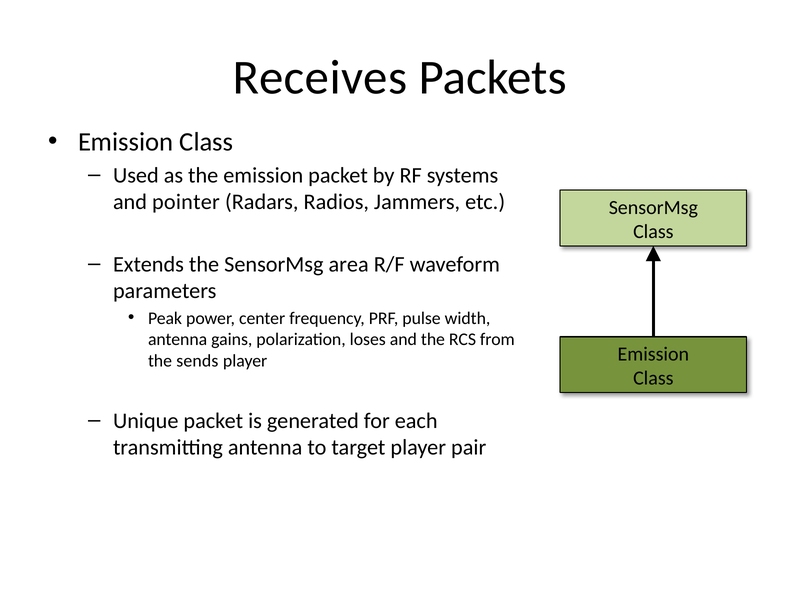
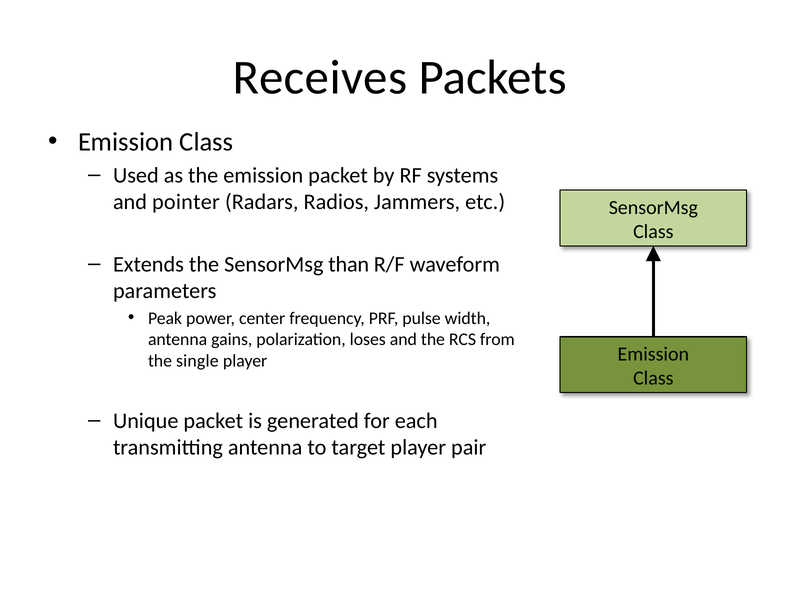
area: area -> than (349, 264)
sends: sends -> single (197, 361)
